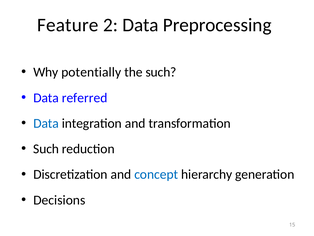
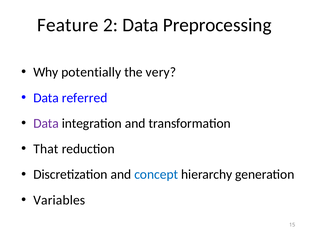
the such: such -> very (161, 72)
Data colour: blue -> purple (46, 123)
Such: Such -> That (46, 149)
Decisions: Decisions -> Variables (59, 200)
